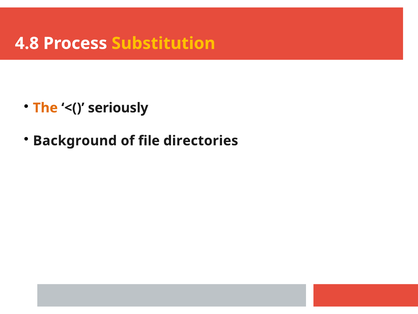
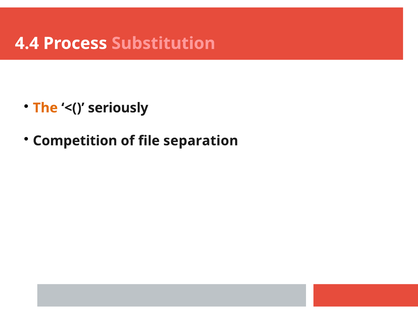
4.8: 4.8 -> 4.4 (27, 43)
Substitution colour: yellow -> pink (163, 43)
Background: Background -> Competition (75, 141)
directories: directories -> separation (201, 141)
